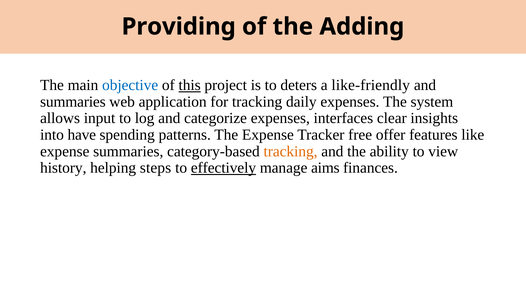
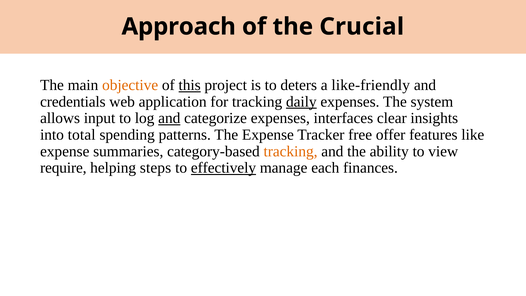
Providing: Providing -> Approach (179, 27)
Adding: Adding -> Crucial (362, 27)
objective colour: blue -> orange (130, 85)
summaries: summaries -> credentials (73, 102)
daily underline: none -> present (301, 102)
and underline: none -> present (169, 118)
have: have -> total (82, 135)
history: history -> require (63, 168)
aims: aims -> each (325, 168)
